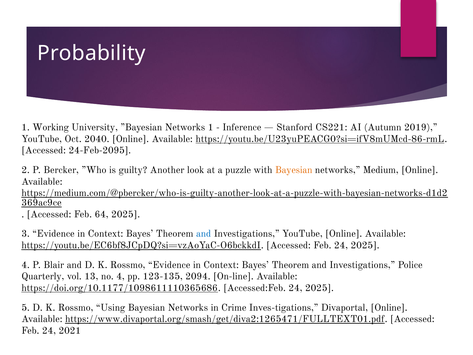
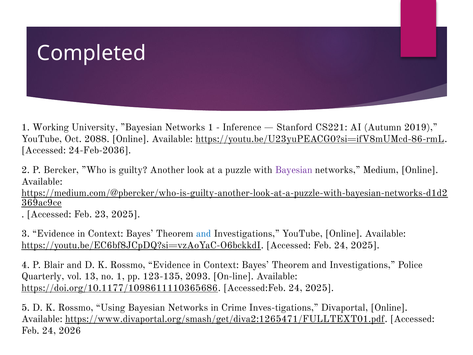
Probability: Probability -> Completed (91, 53)
2040: 2040 -> 2088 (97, 139)
24-Feb-2095: 24-Feb-2095 -> 24-Feb-2036 (100, 150)
Bayesian colour: orange -> purple (294, 170)
64: 64 -> 23 (102, 214)
no 4: 4 -> 1 (121, 276)
2094: 2094 -> 2093 (198, 276)
2021: 2021 -> 2026 (70, 330)
